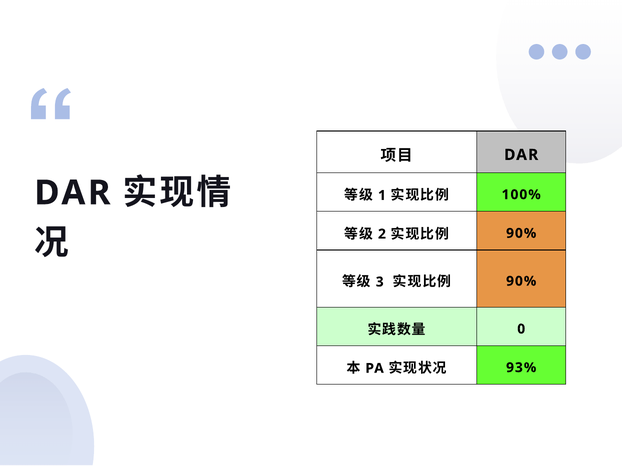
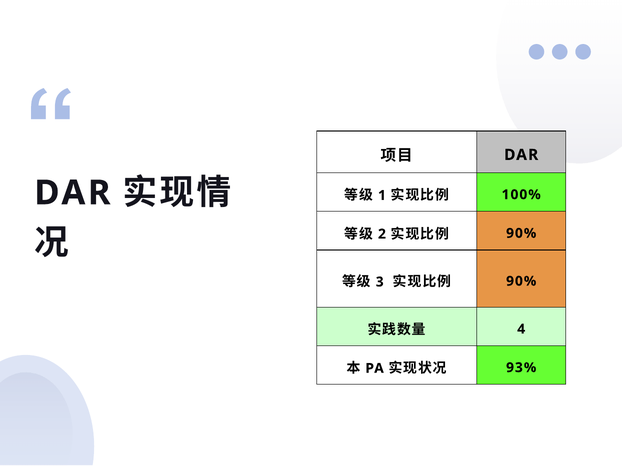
0: 0 -> 4 (521, 329)
